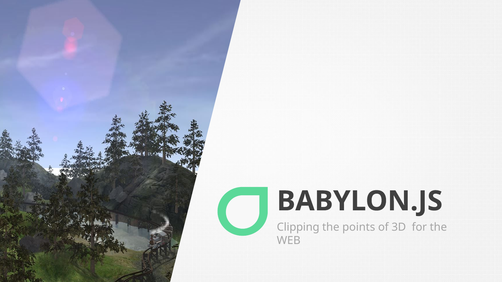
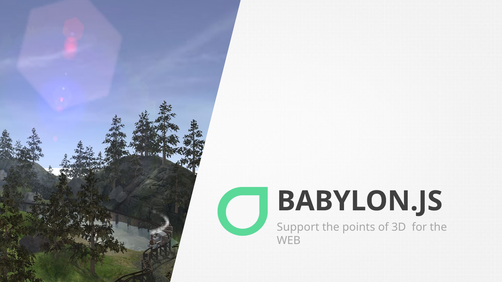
Clipping: Clipping -> Support (298, 227)
